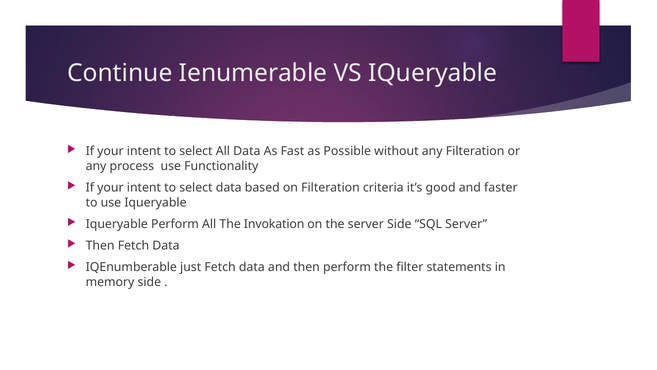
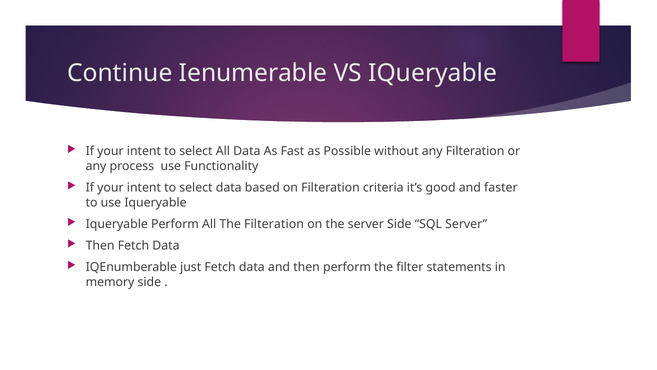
The Invokation: Invokation -> Filteration (274, 224)
